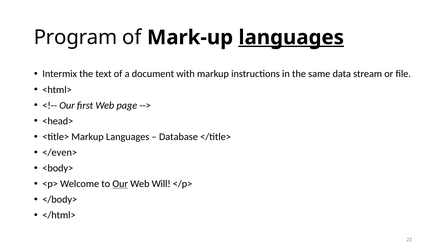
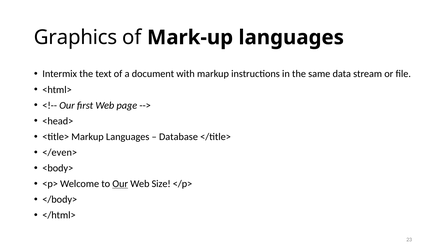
Program: Program -> Graphics (76, 37)
languages underline: present -> none (291, 37)
Will: Will -> Size (161, 184)
